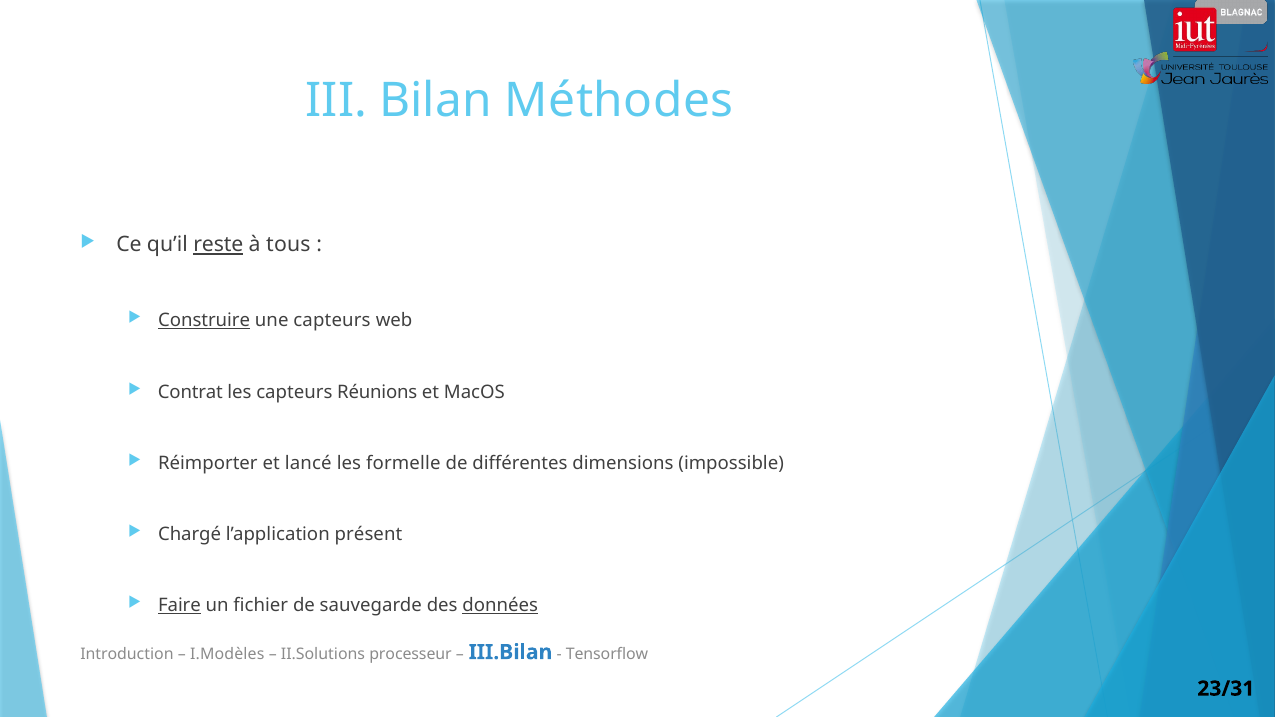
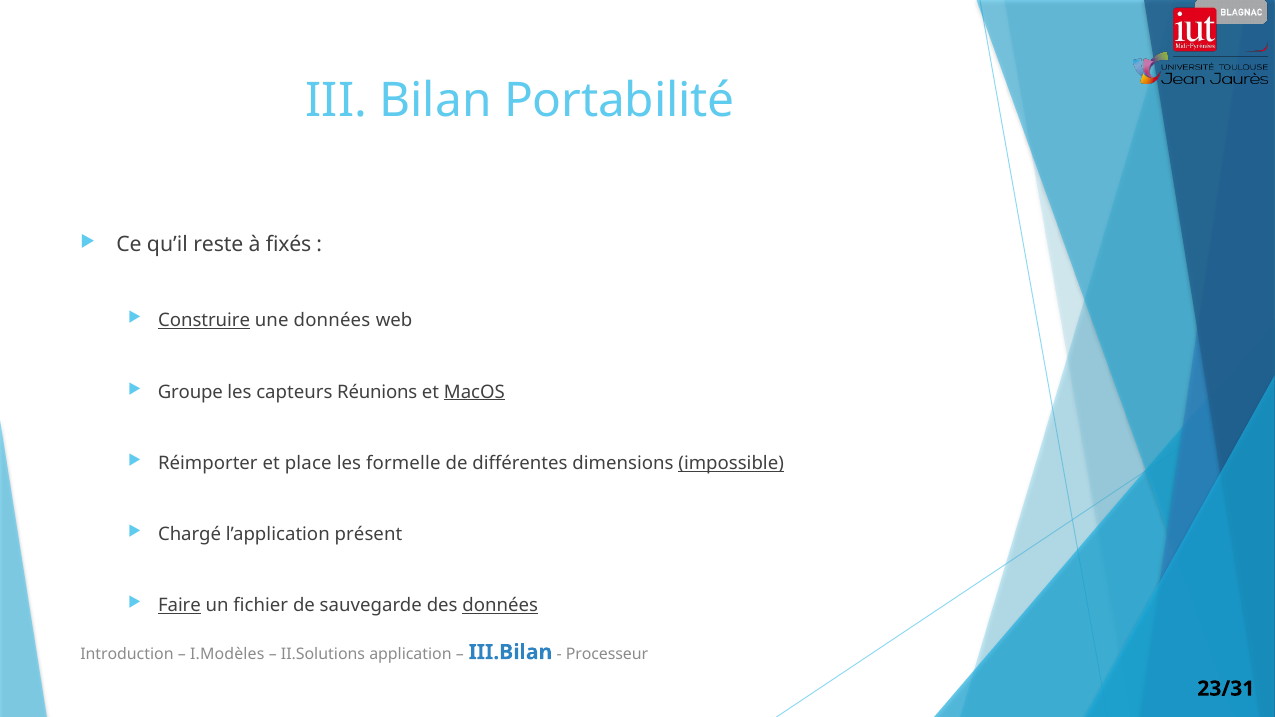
Méthodes: Méthodes -> Portabilité (619, 101)
reste underline: present -> none (218, 245)
tous: tous -> fixés (289, 245)
une capteurs: capteurs -> données (332, 321)
Contrat: Contrat -> Groupe (190, 392)
MacOS underline: none -> present (474, 392)
lancé: lancé -> place (308, 463)
impossible underline: none -> present (731, 463)
processeur: processeur -> application (410, 654)
Tensorflow: Tensorflow -> Processeur (607, 654)
